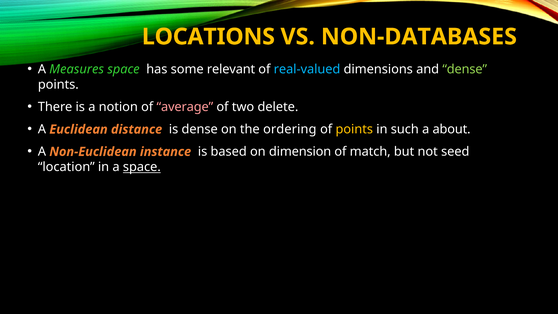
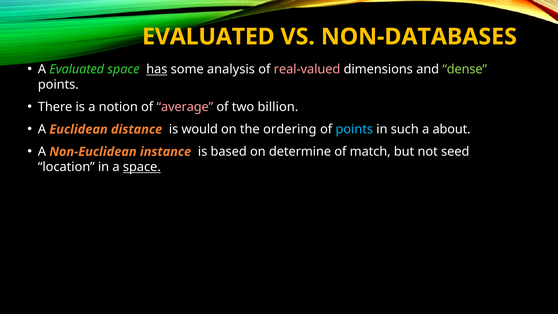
LOCATIONS: LOCATIONS -> EVALUATED (208, 37)
A Measures: Measures -> Evaluated (77, 69)
has underline: none -> present (157, 69)
relevant: relevant -> analysis (231, 69)
real-valued colour: light blue -> pink (307, 69)
delete: delete -> billion (278, 107)
is dense: dense -> would (200, 129)
points colour: yellow -> light blue (354, 129)
dimension: dimension -> determine (300, 152)
